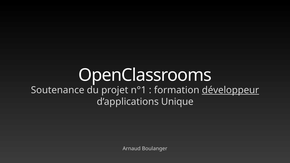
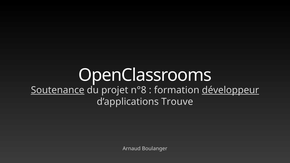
Soutenance underline: none -> present (58, 90)
n°1: n°1 -> n°8 (139, 90)
Unique: Unique -> Trouve (177, 102)
